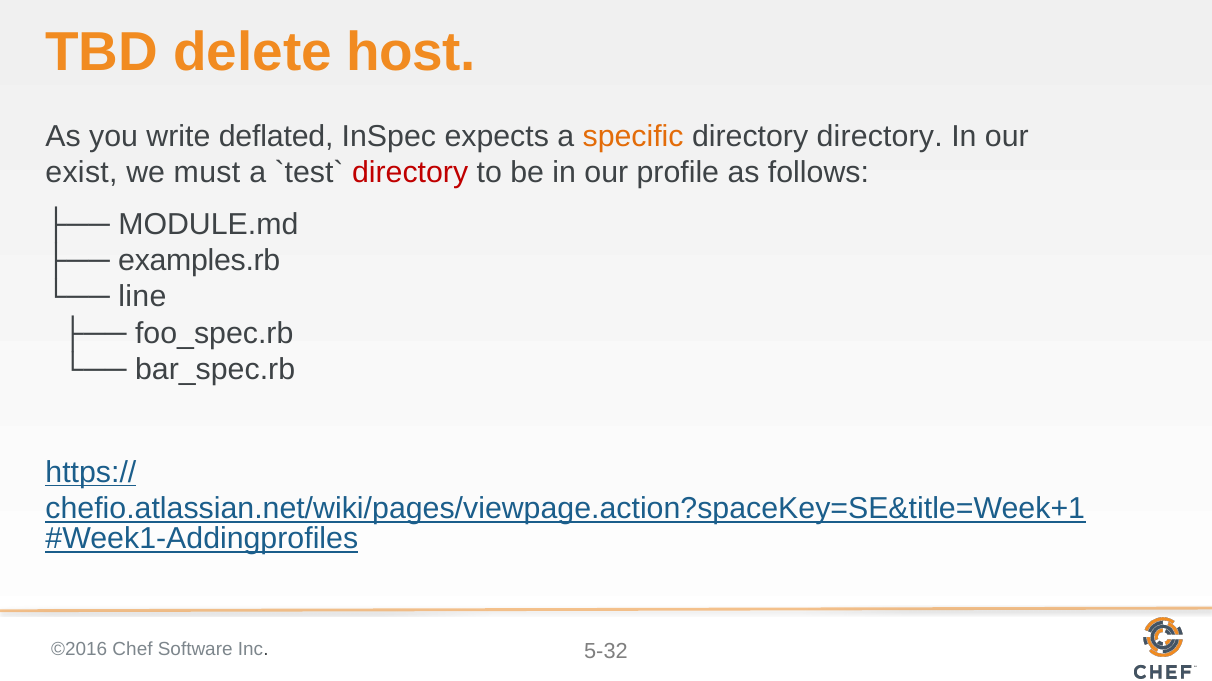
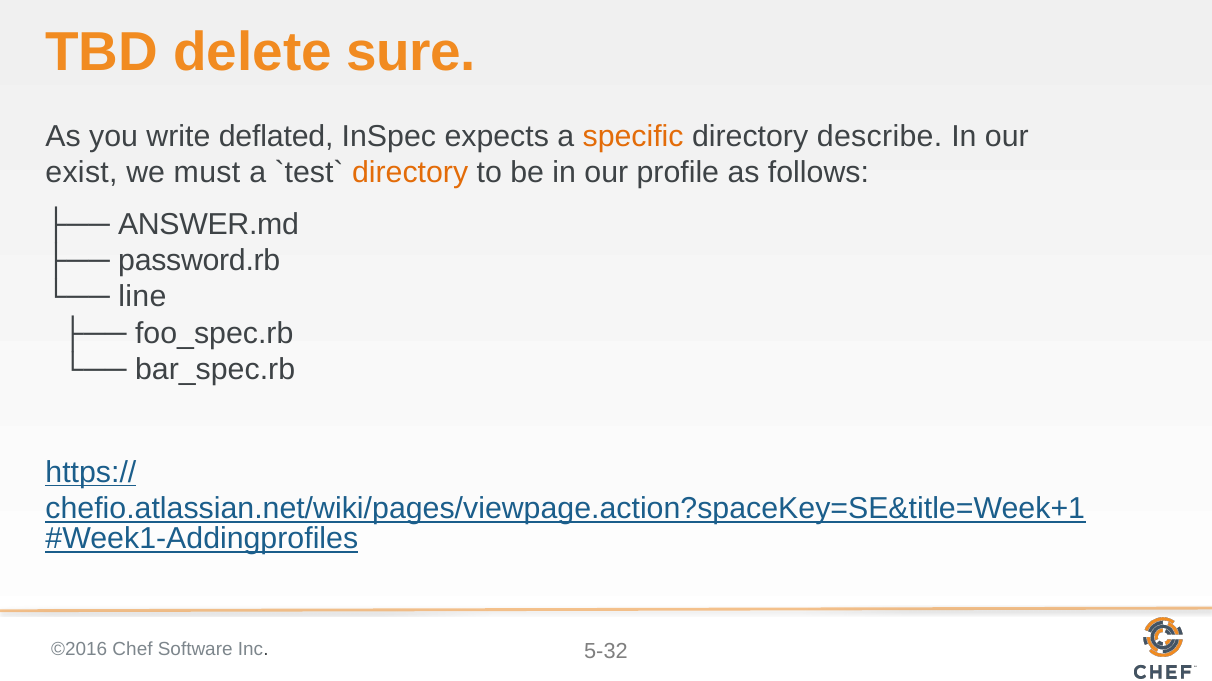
host: host -> sure (411, 52)
directory directory: directory -> describe (880, 137)
directory colour: red -> orange (410, 173)
MODULE.md: MODULE.md -> ANSWER.md (208, 224)
examples.rb: examples.rb -> password.rb (199, 261)
